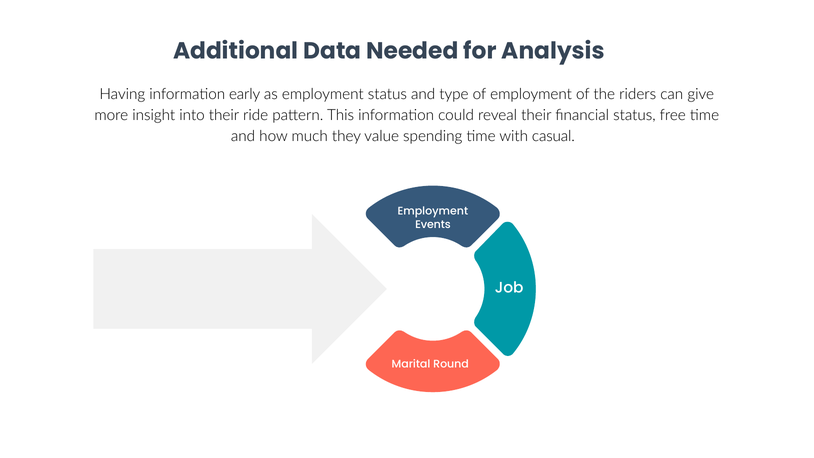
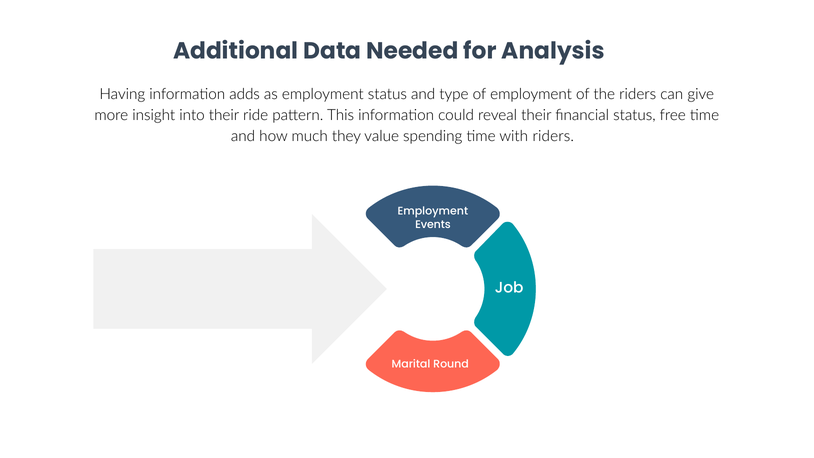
early: early -> adds (245, 94)
with casual: casual -> riders (553, 136)
